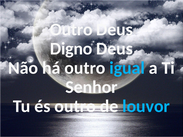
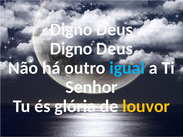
Outro: Outro -> Digno (71, 30)
és outro: outro -> glória (75, 106)
louvor colour: light blue -> yellow (146, 106)
